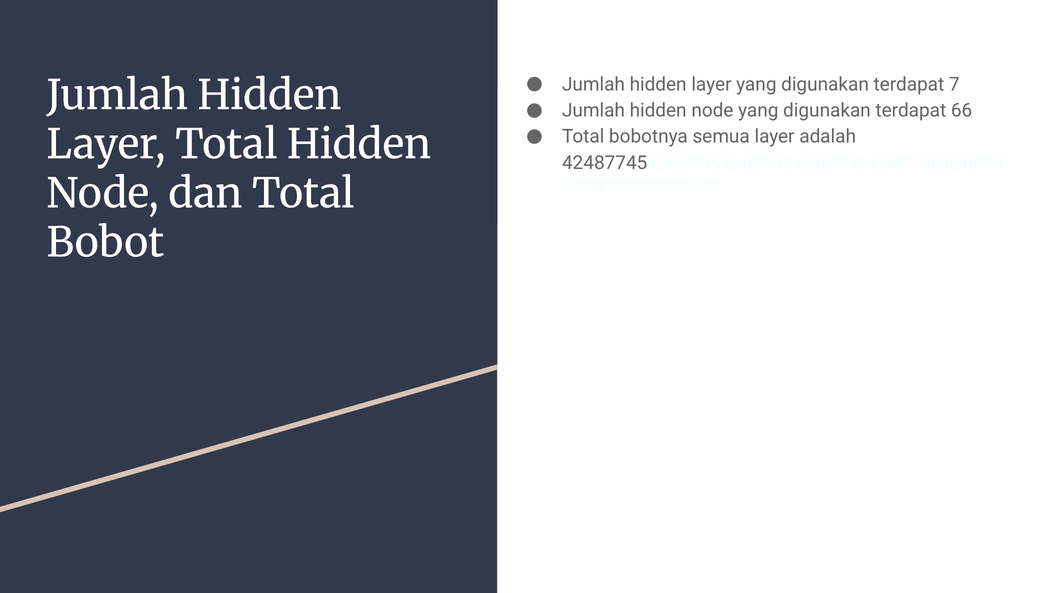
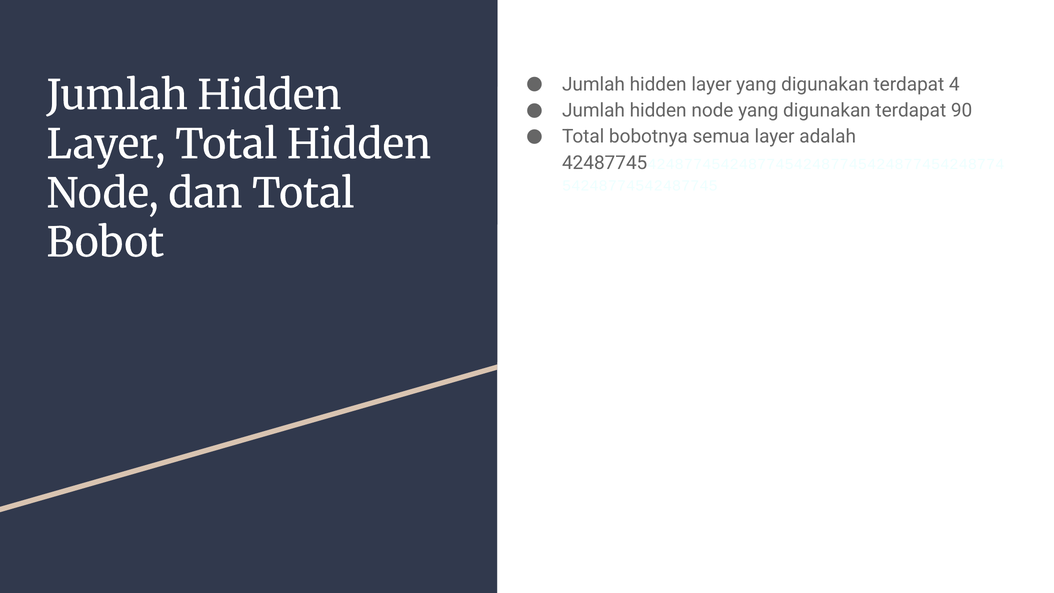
7: 7 -> 4 (954, 84)
66: 66 -> 90 (962, 110)
